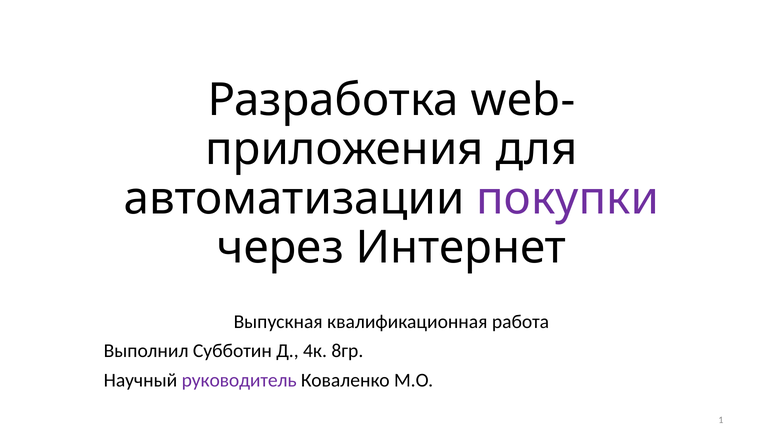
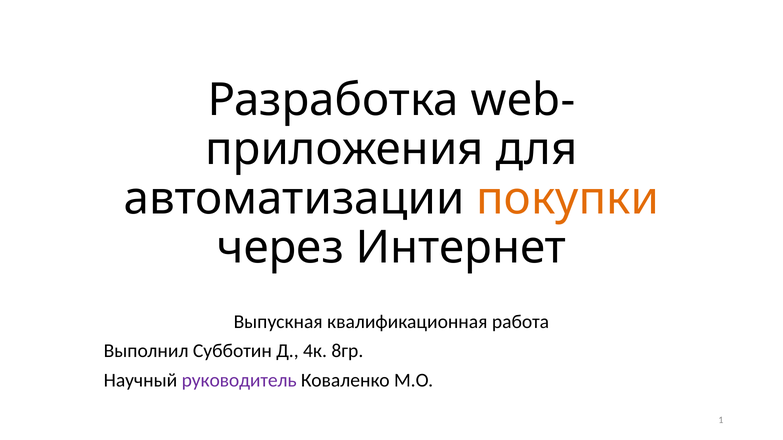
покупки colour: purple -> orange (568, 199)
